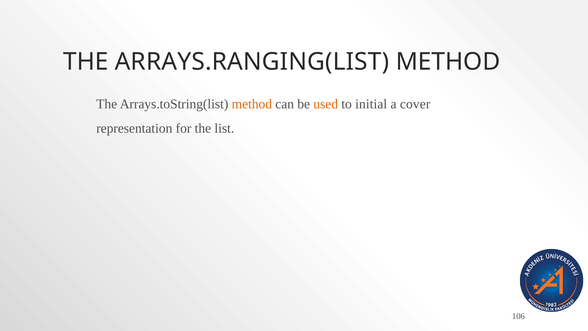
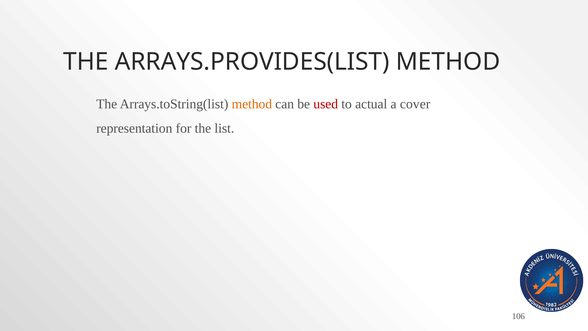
ARRAYS.RANGING(LIST: ARRAYS.RANGING(LIST -> ARRAYS.PROVIDES(LIST (252, 62)
used colour: orange -> red (326, 104)
initial: initial -> actual (371, 104)
